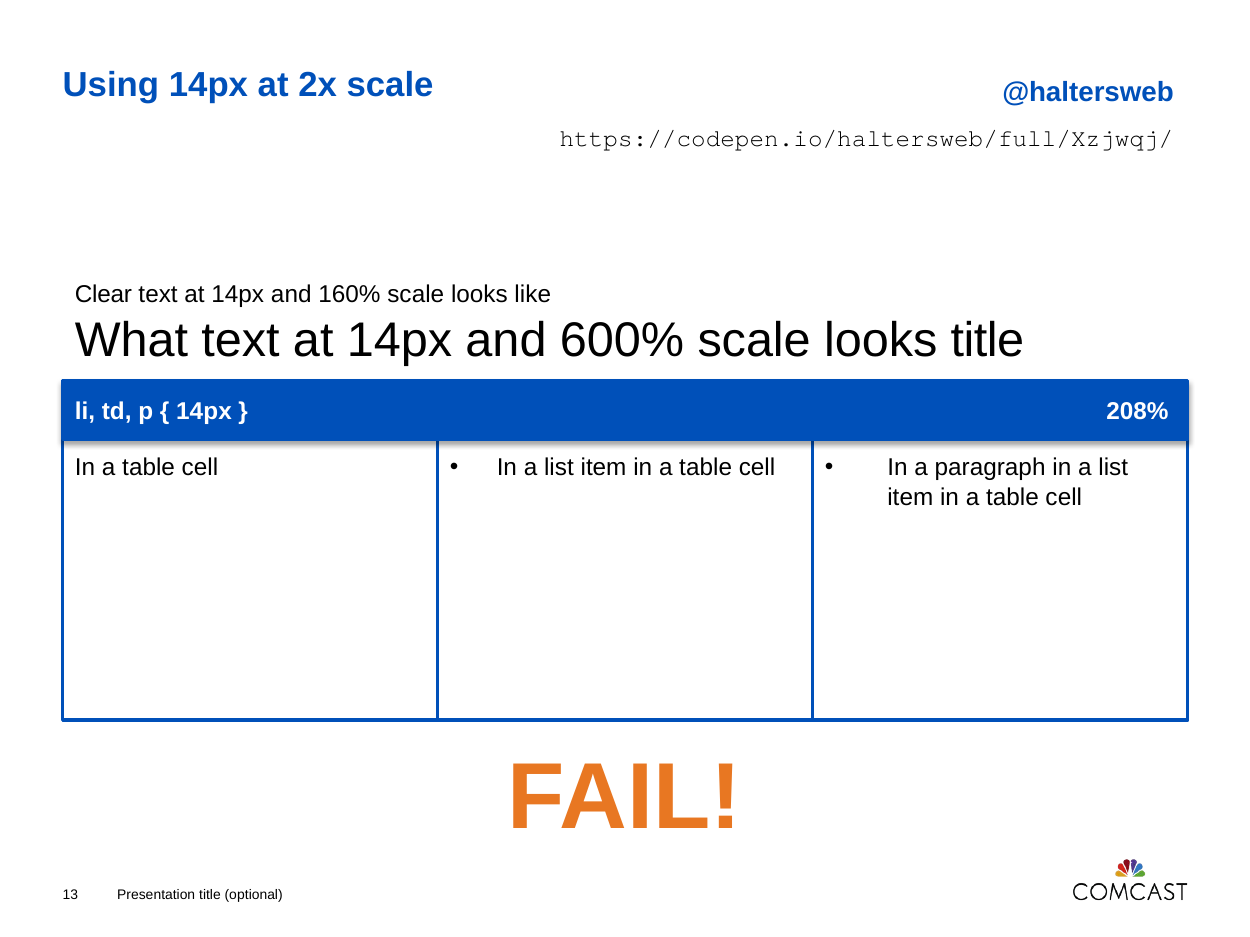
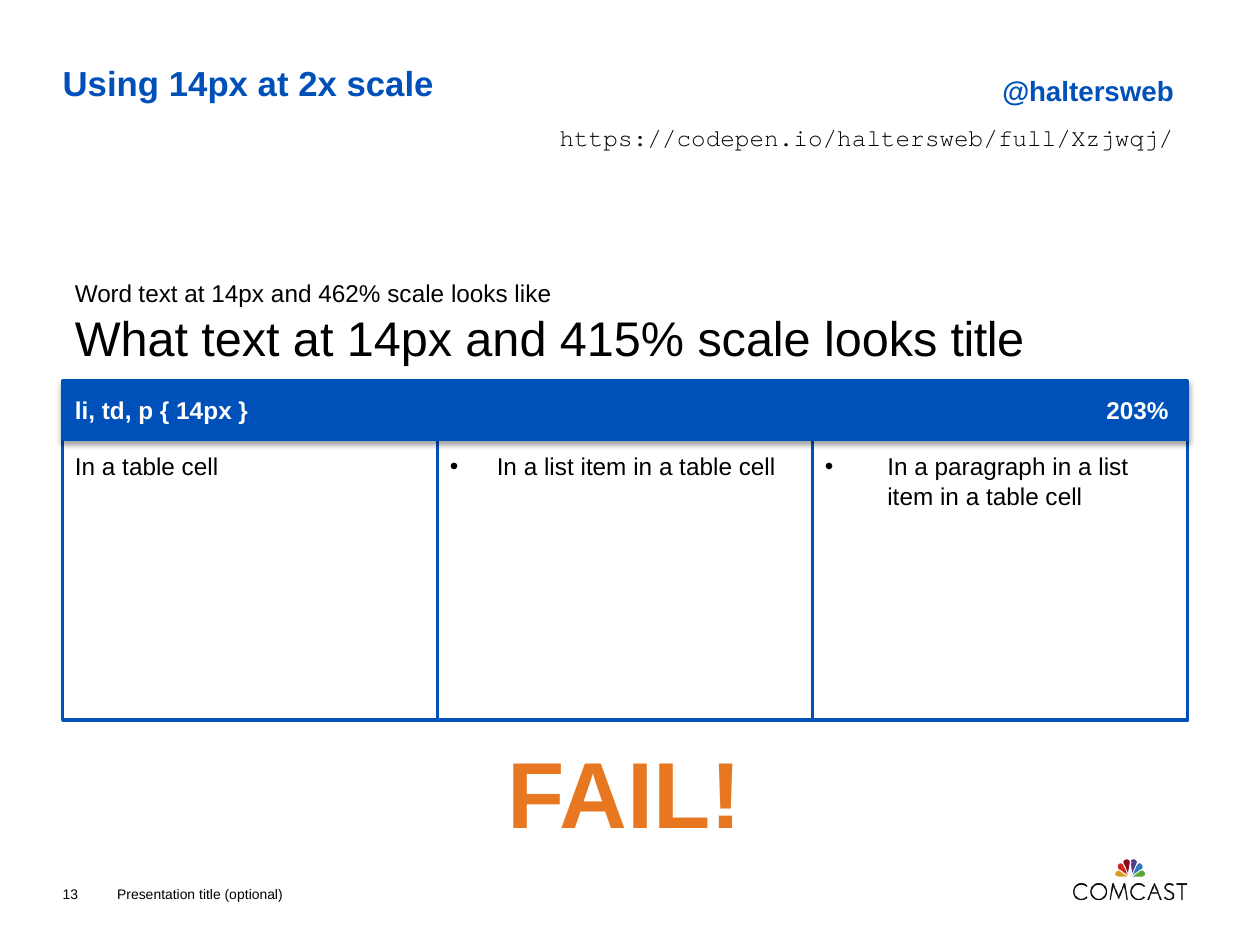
Clear: Clear -> Word (103, 295)
160%: 160% -> 462% (349, 295)
600%: 600% -> 415% (622, 341)
208%: 208% -> 203% (1137, 412)
